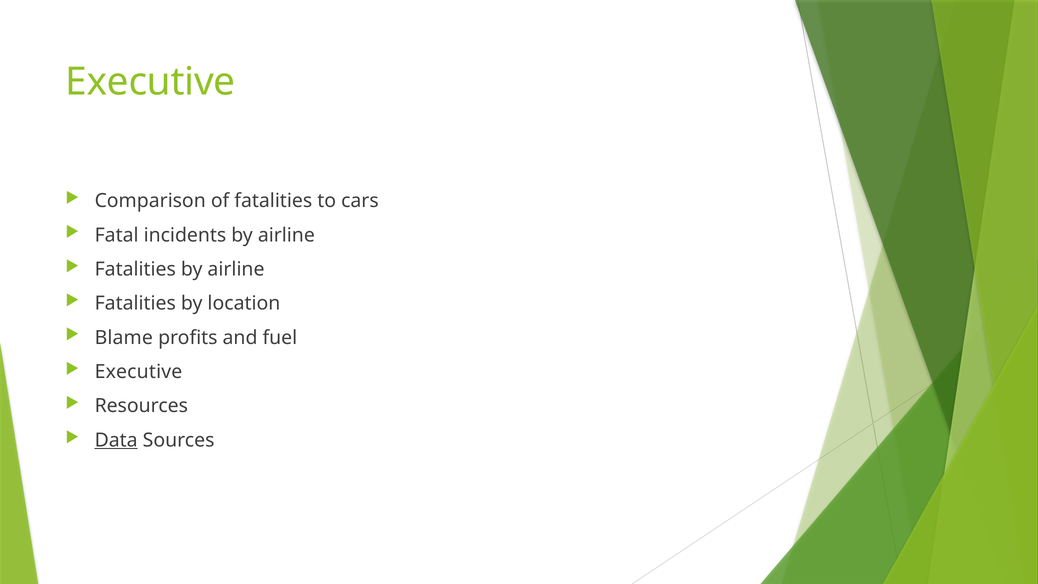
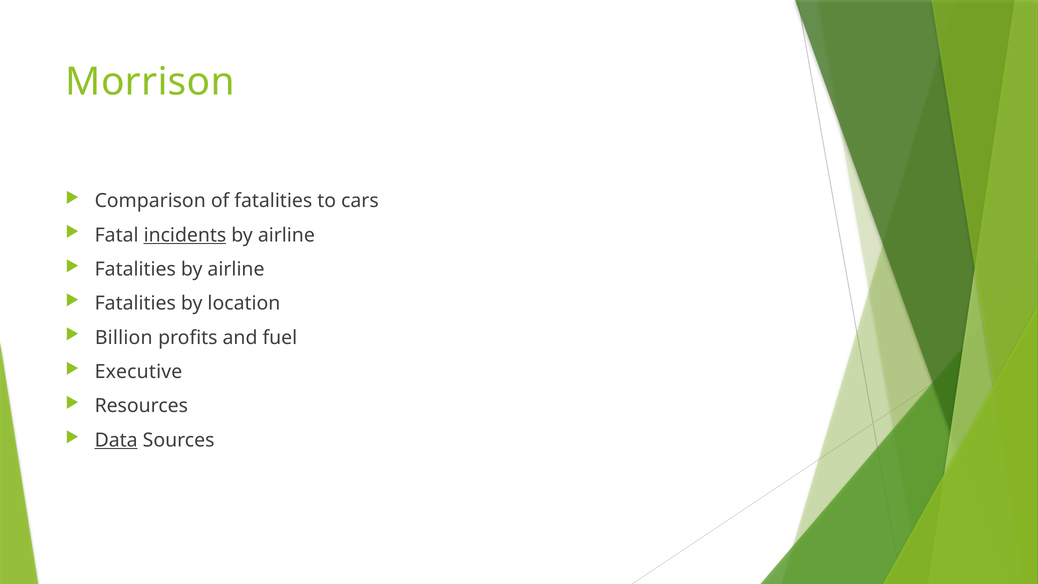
Executive: Executive -> Morrison (150, 82)
incidents underline: none -> present (185, 235)
Blame: Blame -> Billion (124, 338)
